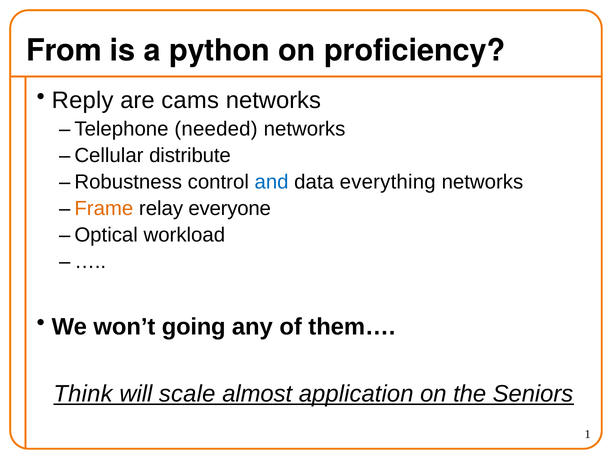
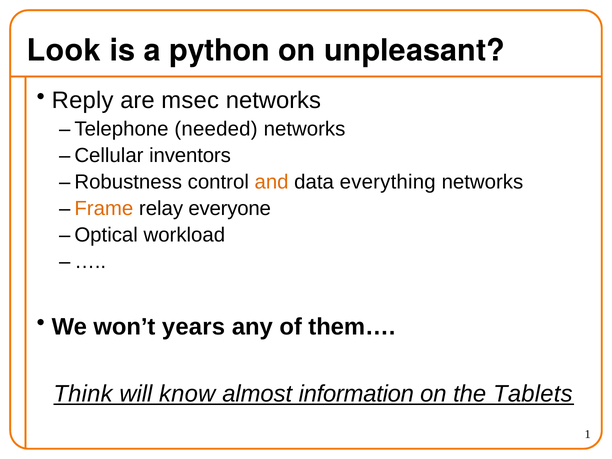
From: From -> Look (64, 51)
proficiency: proficiency -> unpleasant (415, 51)
cams: cams -> msec (190, 101)
distribute: distribute -> inventors (190, 155)
and colour: blue -> orange (272, 182)
going: going -> years (193, 327)
scale: scale -> know (187, 394)
application: application -> information (356, 394)
Seniors: Seniors -> Tablets (533, 394)
